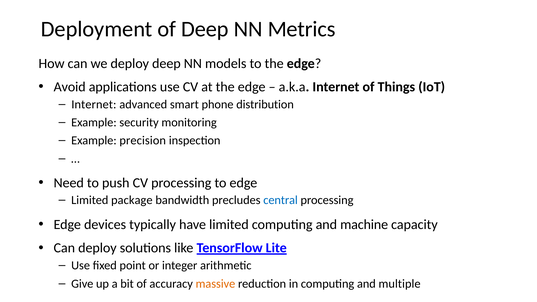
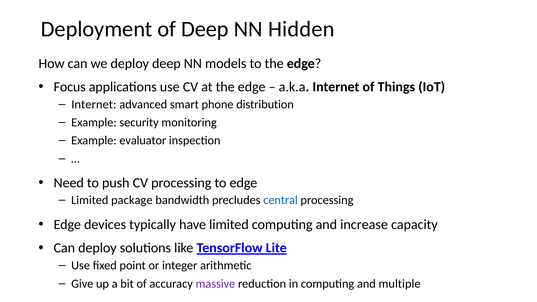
Metrics: Metrics -> Hidden (301, 29)
Avoid: Avoid -> Focus (70, 87)
precision: precision -> evaluator (143, 141)
machine: machine -> increase (364, 225)
massive colour: orange -> purple (215, 284)
